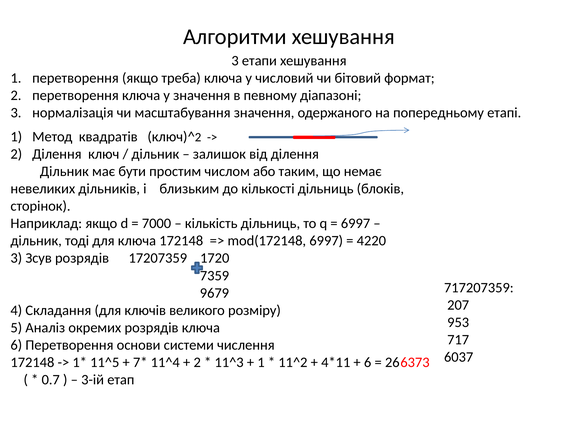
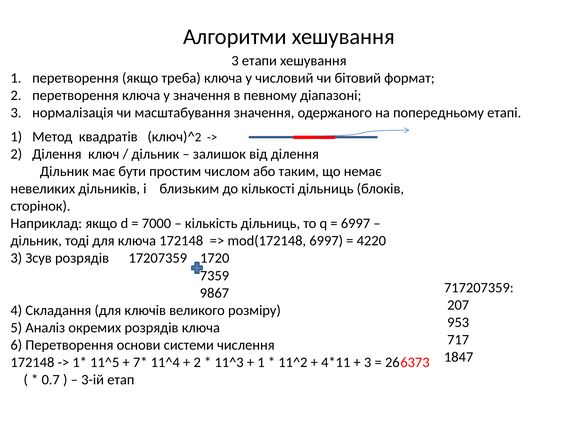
9679: 9679 -> 9867 (214, 293)
6037: 6037 -> 1847 (459, 357)
6: 6 -> 3 (368, 362)
